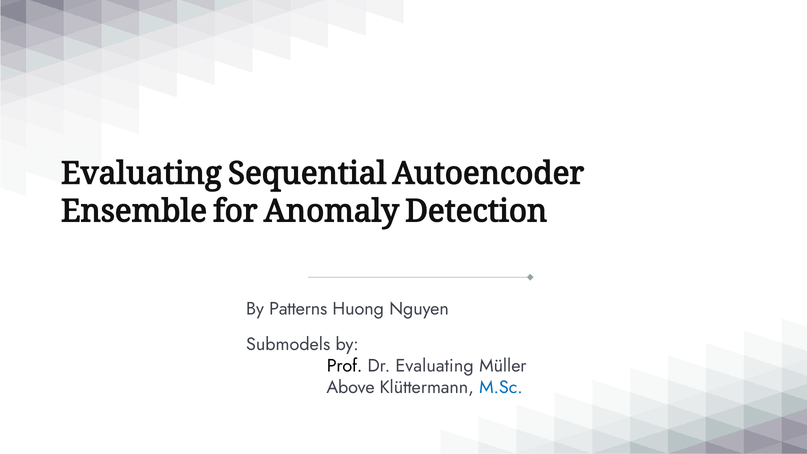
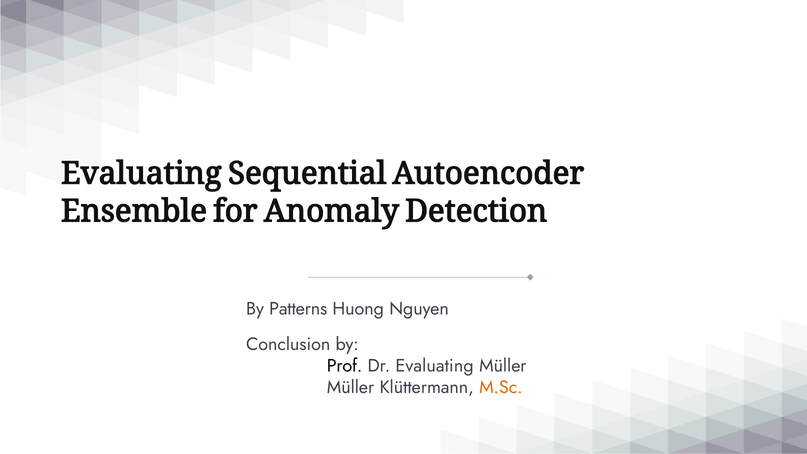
Submodels: Submodels -> Conclusion (288, 344)
Above: Above -> Müller (350, 387)
M.Sc colour: blue -> orange (501, 387)
